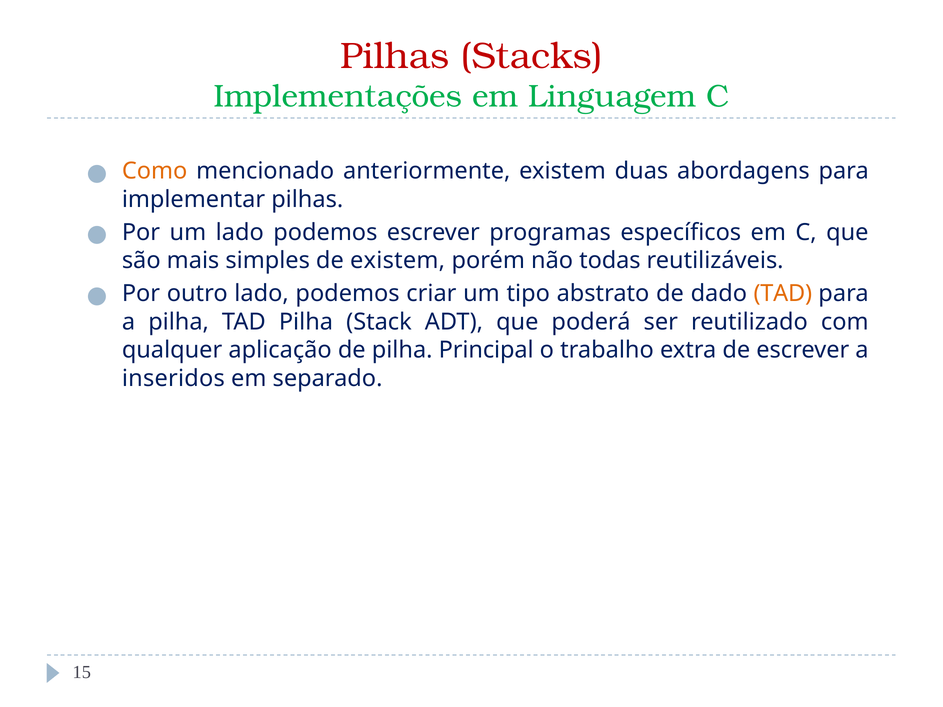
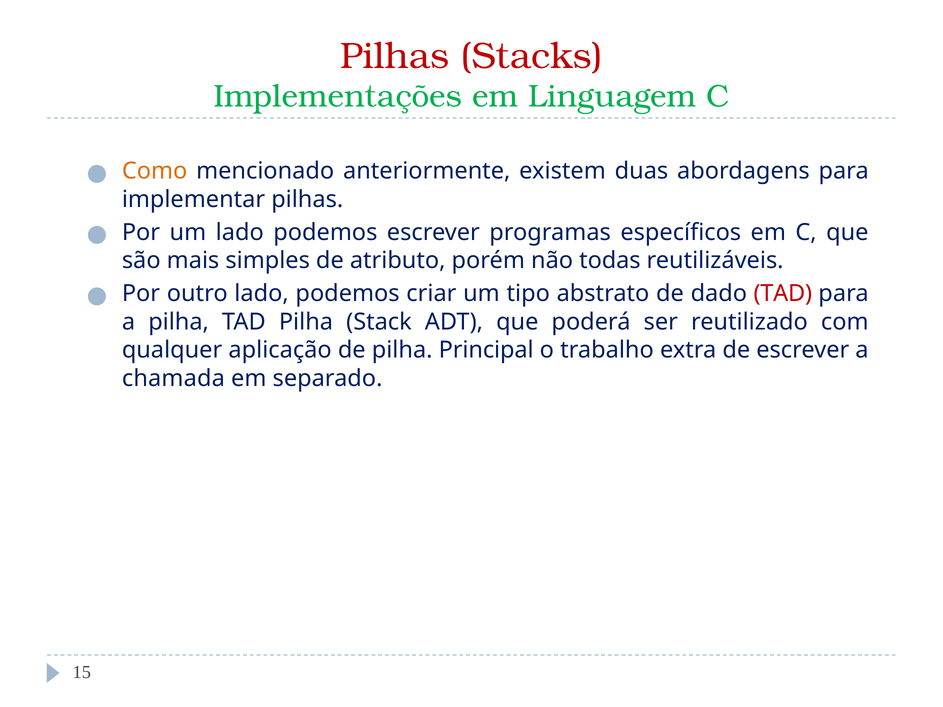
de existem: existem -> atributo (398, 261)
TAD colour: orange -> red (783, 294)
inseridos: inseridos -> chamada (173, 379)
